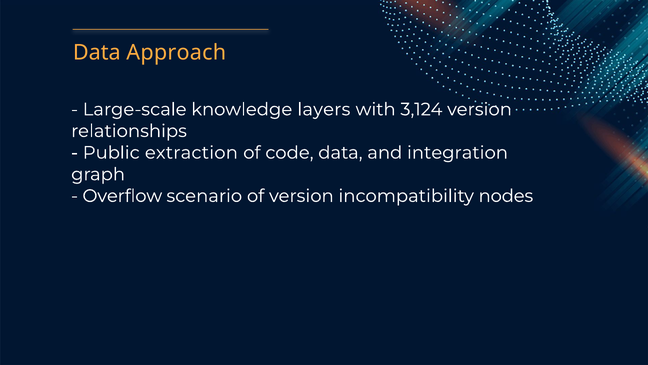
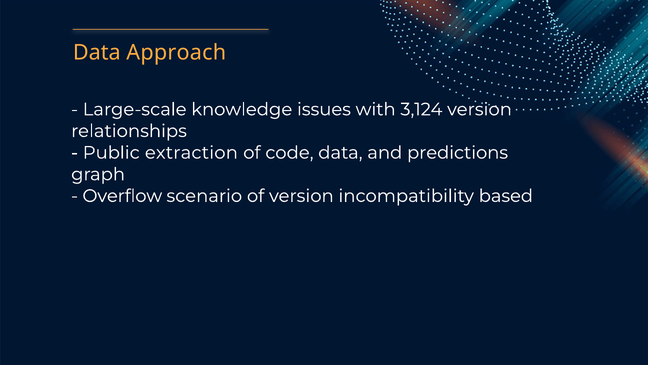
layers: layers -> issues (324, 109)
integration: integration -> predictions (458, 152)
nodes: nodes -> based (506, 196)
